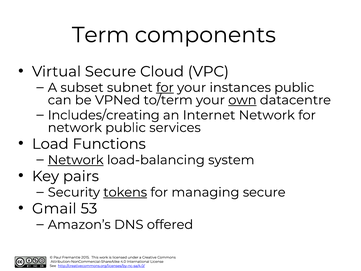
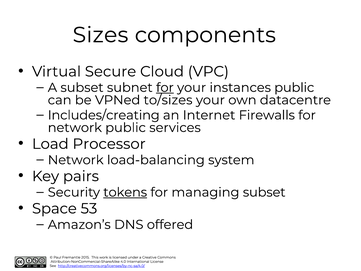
Term: Term -> Sizes (100, 35)
to/term: to/term -> to/sizes (168, 100)
own underline: present -> none (242, 100)
Internet Network: Network -> Firewalls (267, 115)
Functions: Functions -> Processor (109, 144)
Network underline: present -> none (76, 160)
managing secure: secure -> subset (264, 192)
Gmail: Gmail -> Space (54, 208)
